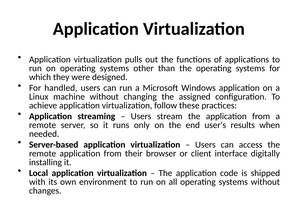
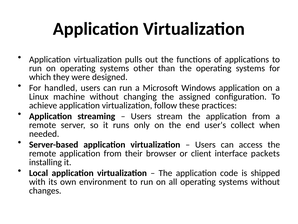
results: results -> collect (243, 125)
digitally: digitally -> packets (265, 153)
